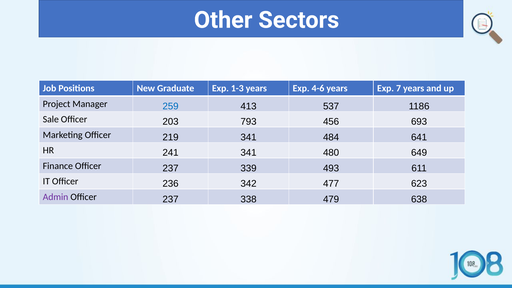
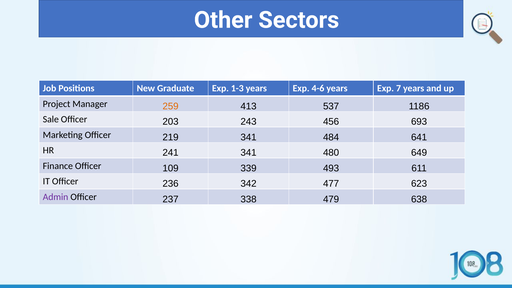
259 colour: blue -> orange (171, 106)
793: 793 -> 243 (249, 122)
Finance Officer 237: 237 -> 109 (171, 168)
